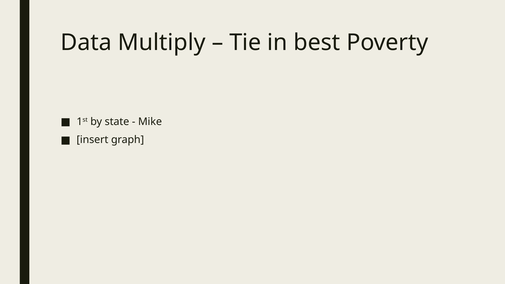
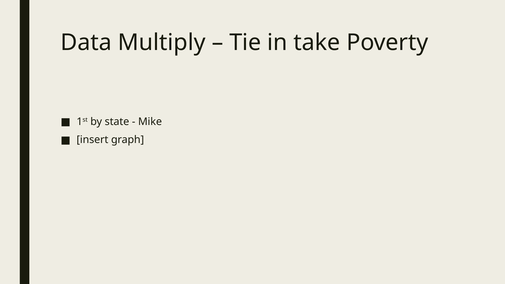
best: best -> take (317, 42)
